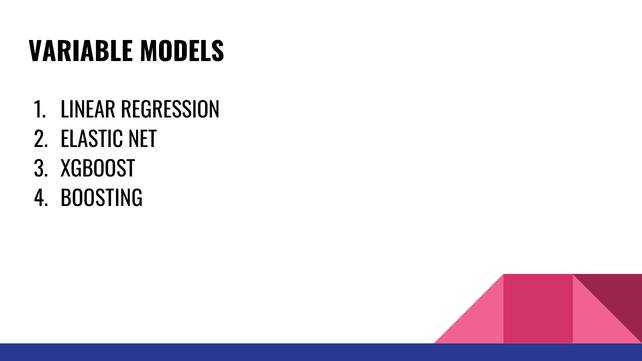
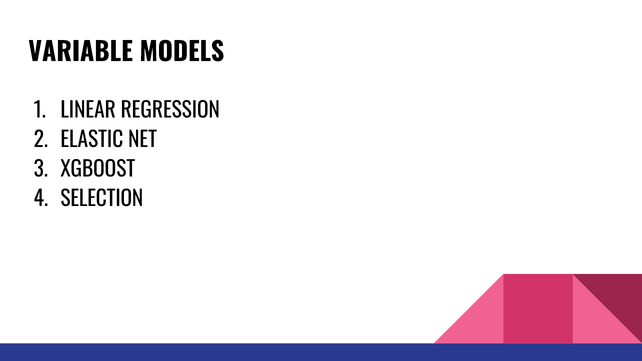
BOOSTING: BOOSTING -> SELECTION (102, 200)
